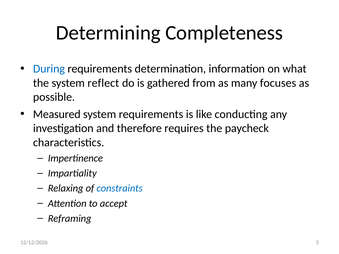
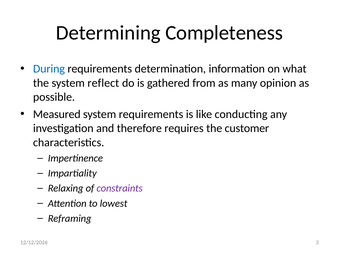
focuses: focuses -> opinion (278, 83)
paycheck: paycheck -> customer (247, 128)
constraints colour: blue -> purple (120, 188)
accept: accept -> lowest (114, 204)
